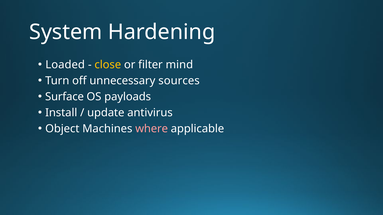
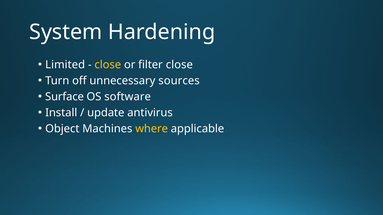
Loaded: Loaded -> Limited (65, 65)
filter mind: mind -> close (179, 65)
payloads: payloads -> software (128, 97)
where colour: pink -> yellow (152, 129)
